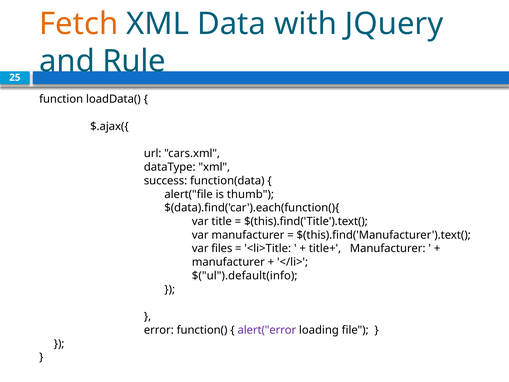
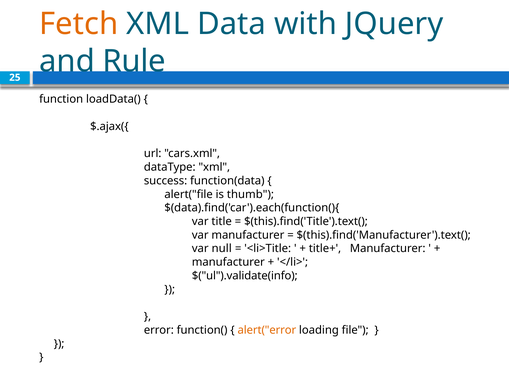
files: files -> null (222, 248)
$("ul").default(info: $("ul").default(info -> $("ul").validate(info (245, 276)
alert("error colour: purple -> orange (267, 330)
